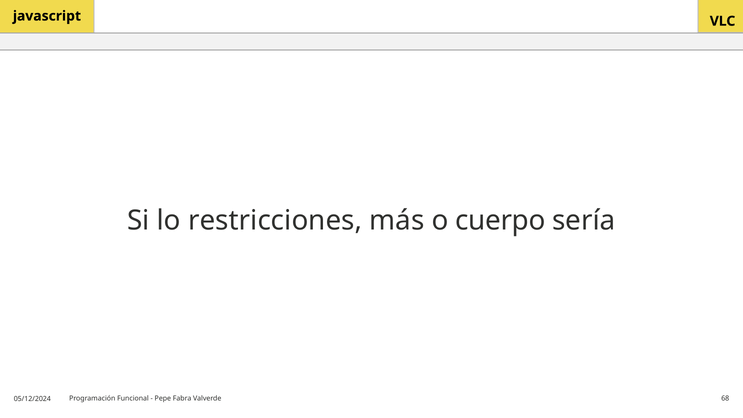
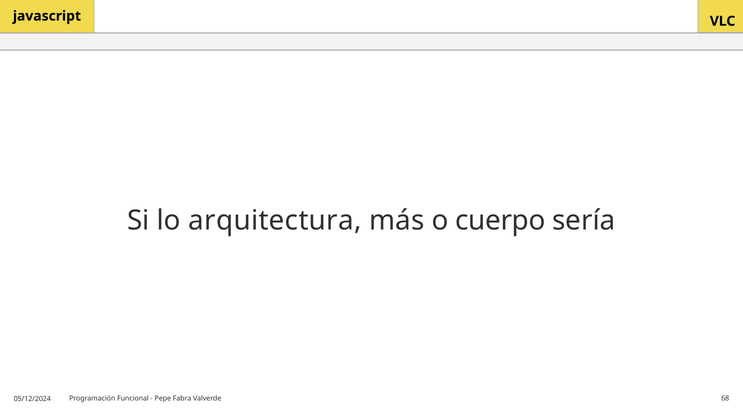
restricciones: restricciones -> arquitectura (275, 221)
